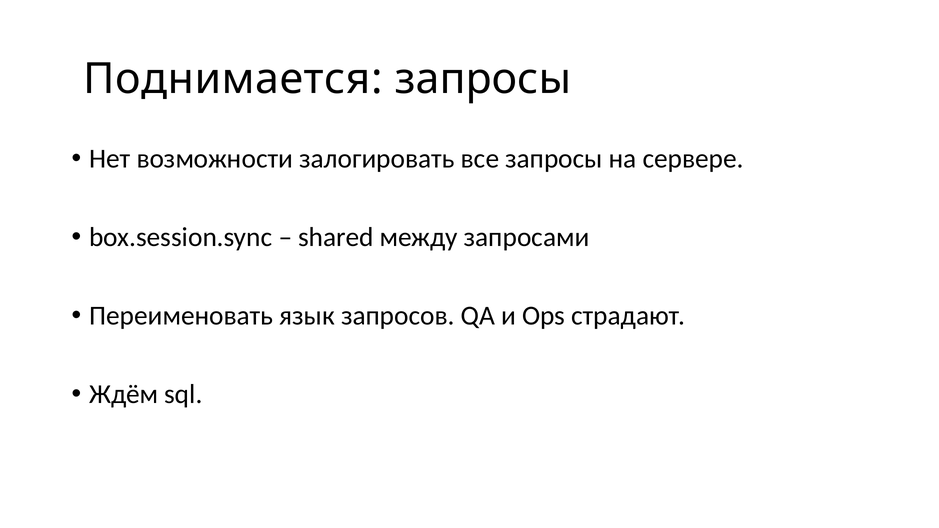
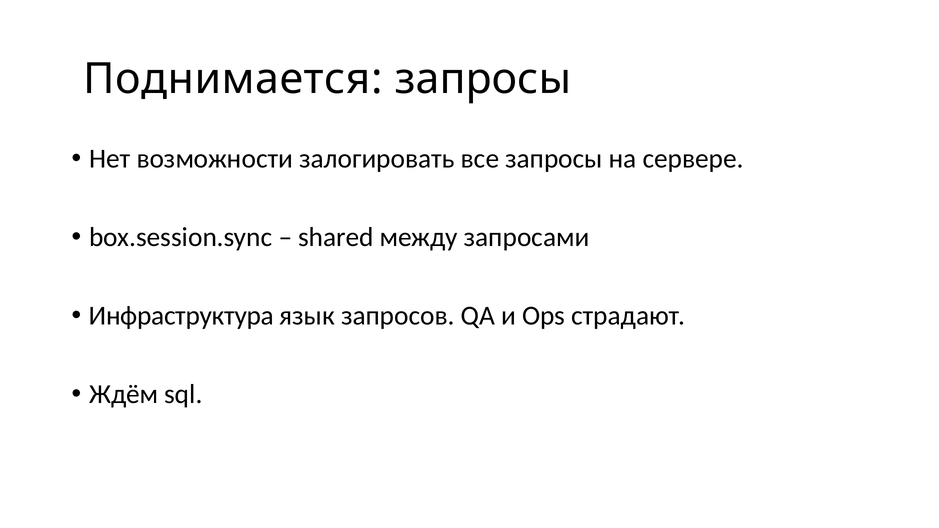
Переименовать: Переименовать -> Инфраструктура (181, 316)
